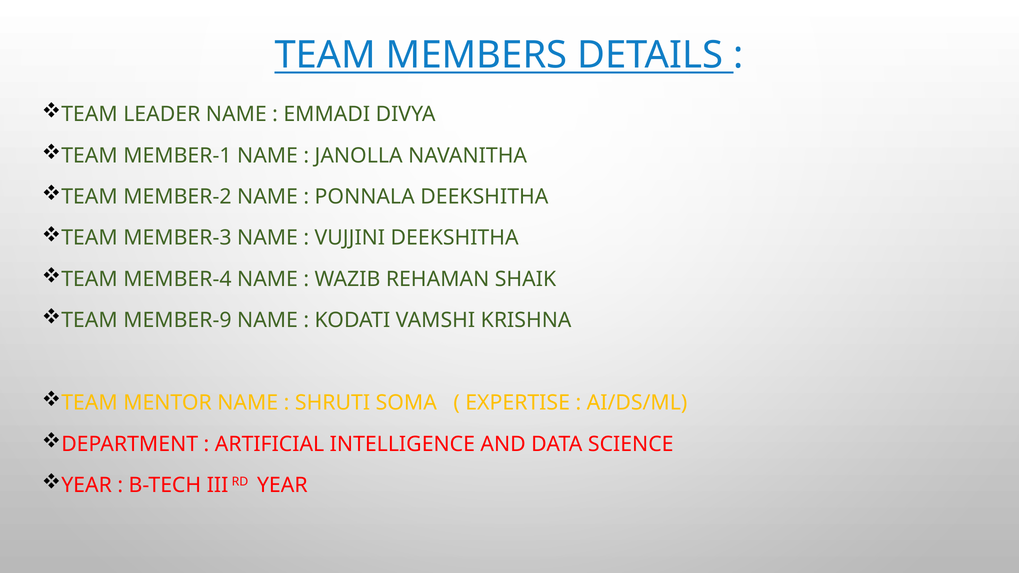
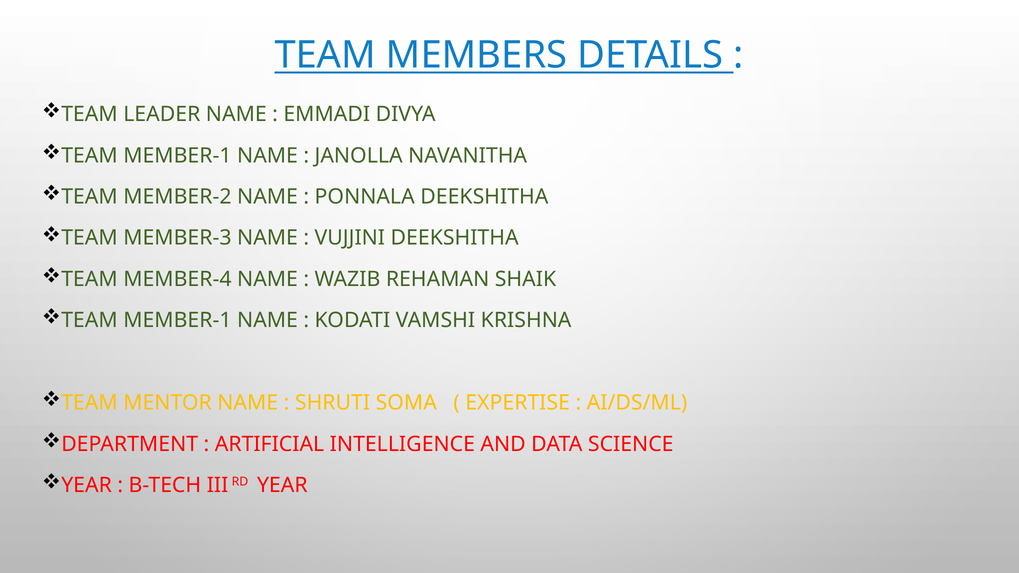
MEMBER-9: MEMBER-9 -> MEMBER-1 (177, 321)
